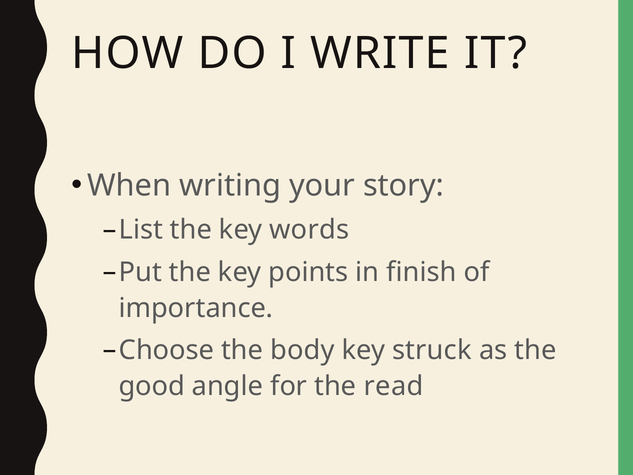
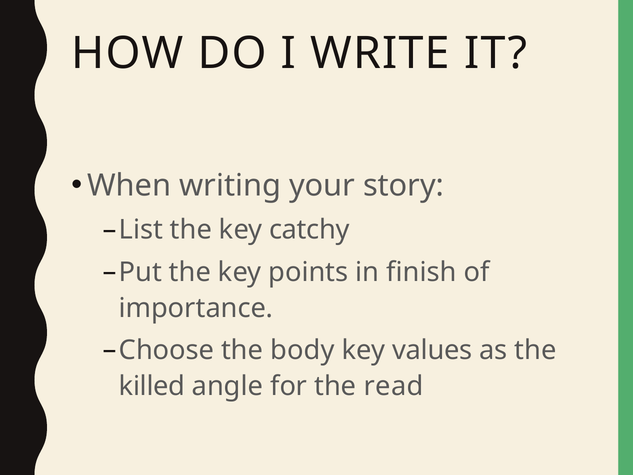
words: words -> catchy (309, 230)
struck: struck -> values (432, 350)
good: good -> killed (152, 386)
